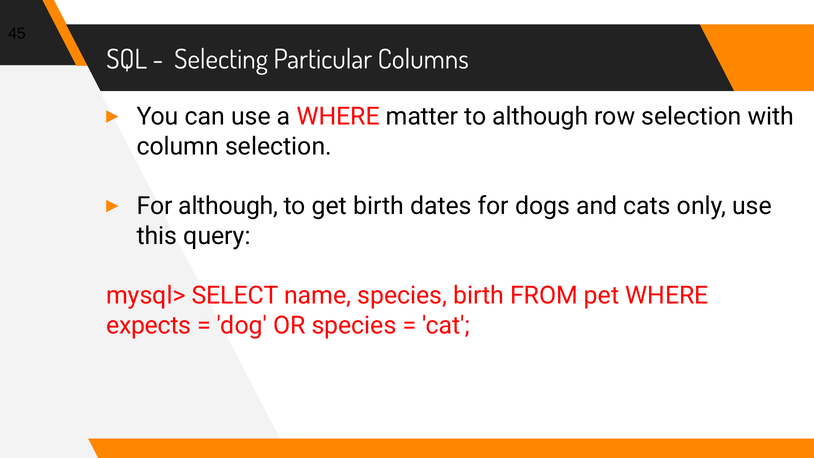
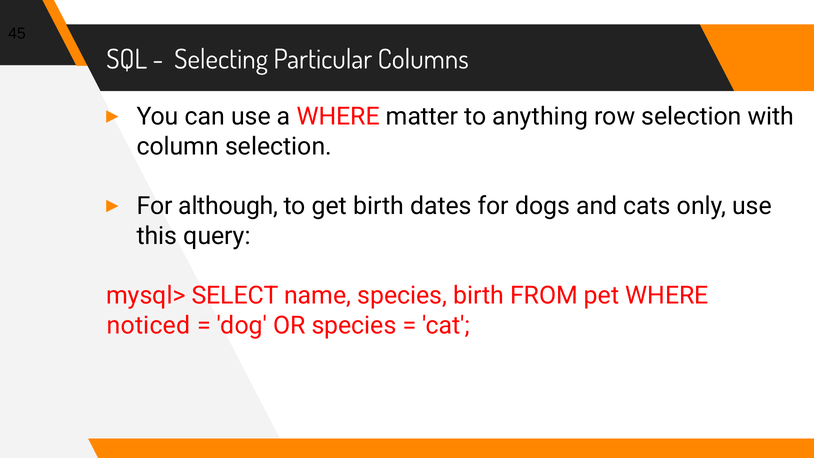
to although: although -> anything (540, 117)
expects: expects -> noticed (148, 325)
